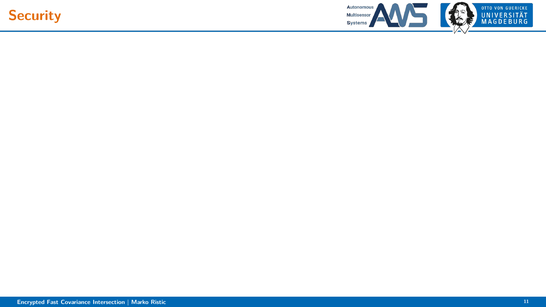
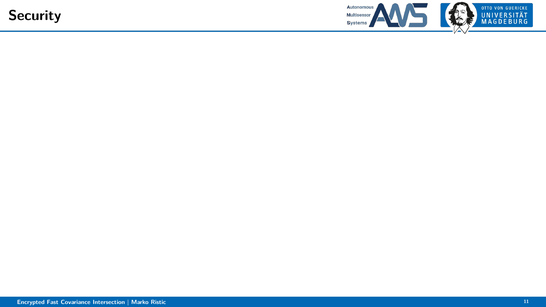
Security colour: orange -> black (35, 15)
